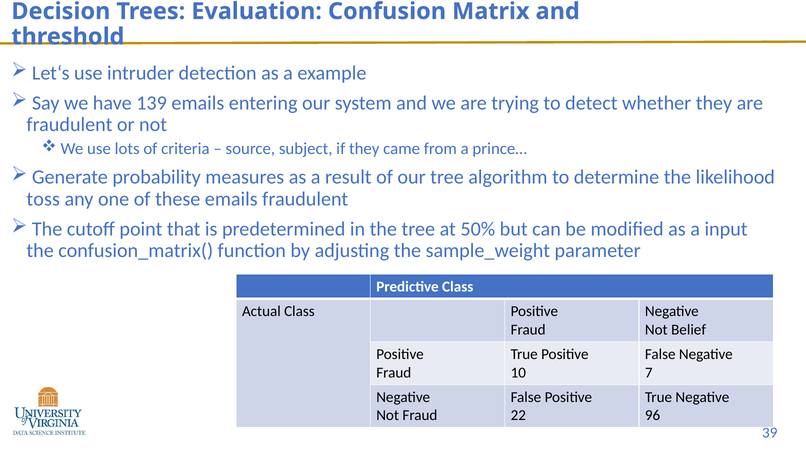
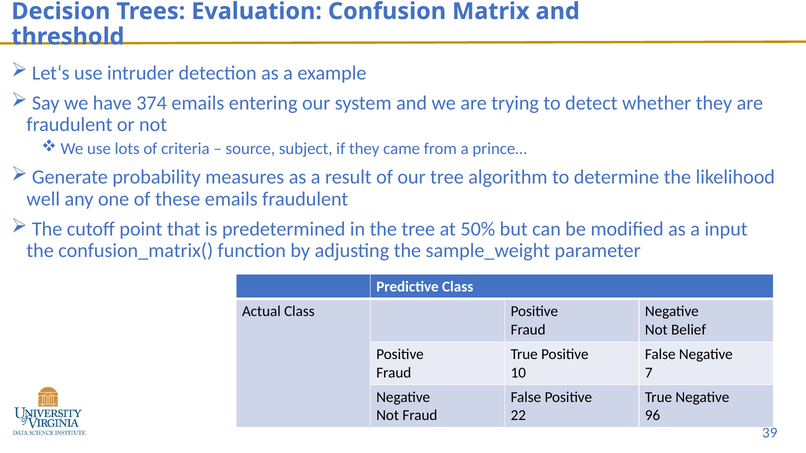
139: 139 -> 374 (152, 103)
toss: toss -> well (43, 199)
